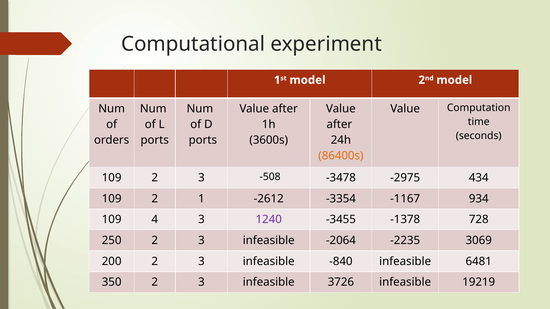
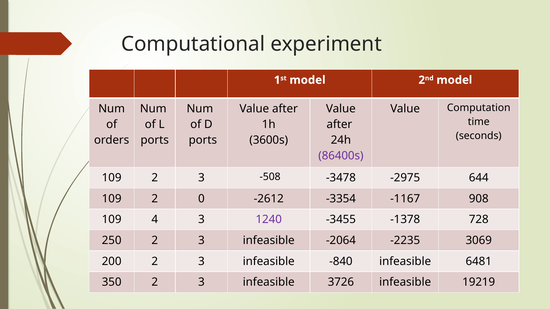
86400s colour: orange -> purple (341, 156)
434: 434 -> 644 (479, 178)
1: 1 -> 0 (201, 199)
934: 934 -> 908 (479, 199)
